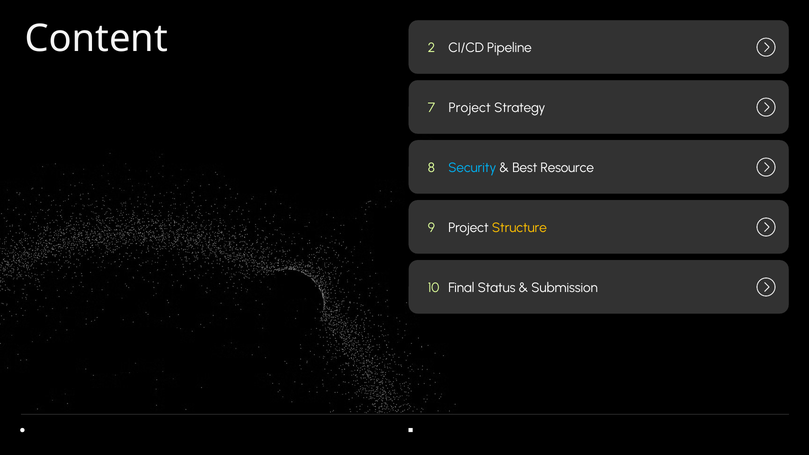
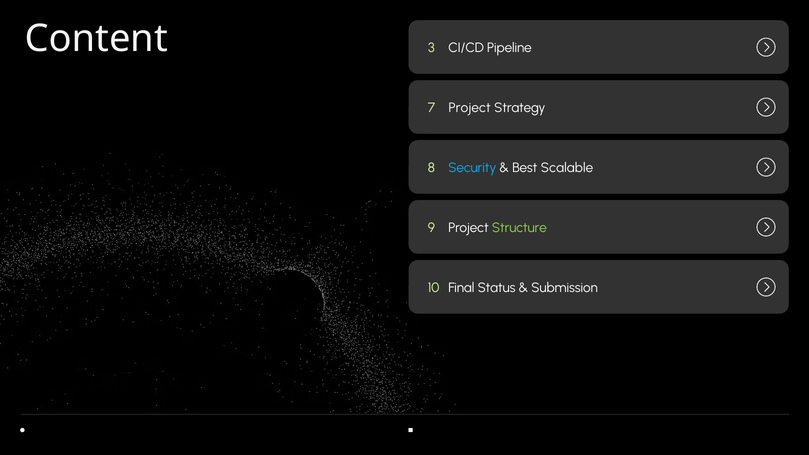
2: 2 -> 3 (431, 48)
Resource: Resource -> Scalable (567, 168)
Structure colour: yellow -> light green (519, 228)
